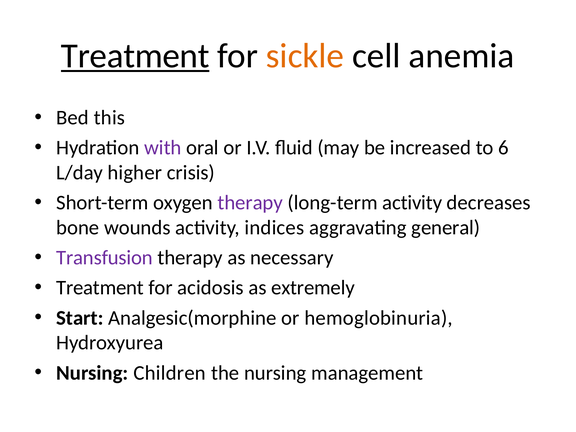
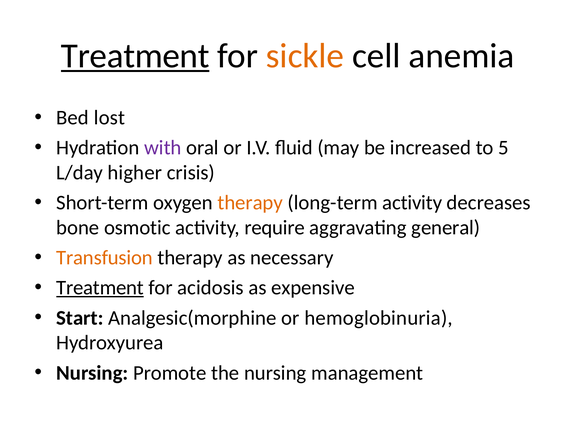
this: this -> lost (109, 118)
6: 6 -> 5 (504, 148)
therapy colour: purple -> orange (250, 203)
wounds: wounds -> osmotic (137, 228)
indices: indices -> require (275, 228)
Transfusion colour: purple -> orange (105, 258)
Treatment underline: none -> present (100, 288)
extremely: extremely -> expensive (313, 288)
Children: Children -> Promote (170, 373)
